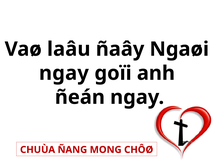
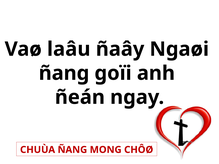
ngay: ngay -> ñang (64, 73)
